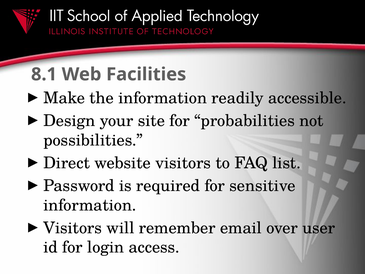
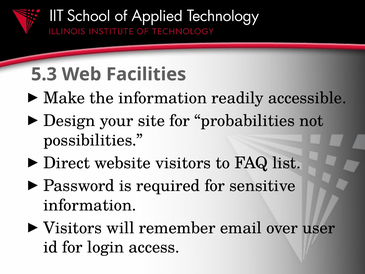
8.1: 8.1 -> 5.3 (44, 74)
